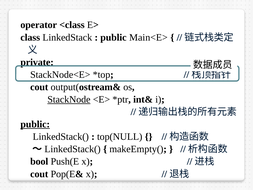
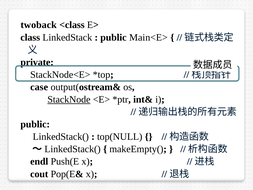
operator: operator -> twoback (39, 25)
cout: cout -> case (39, 87)
public underline: present -> none (35, 124)
bool: bool -> endl (39, 161)
